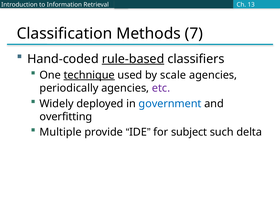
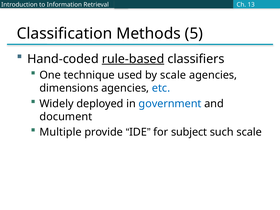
7: 7 -> 5 (194, 34)
technique underline: present -> none (89, 75)
periodically: periodically -> dimensions (69, 88)
etc colour: purple -> blue (161, 88)
overfitting: overfitting -> document (66, 117)
such delta: delta -> scale (249, 132)
